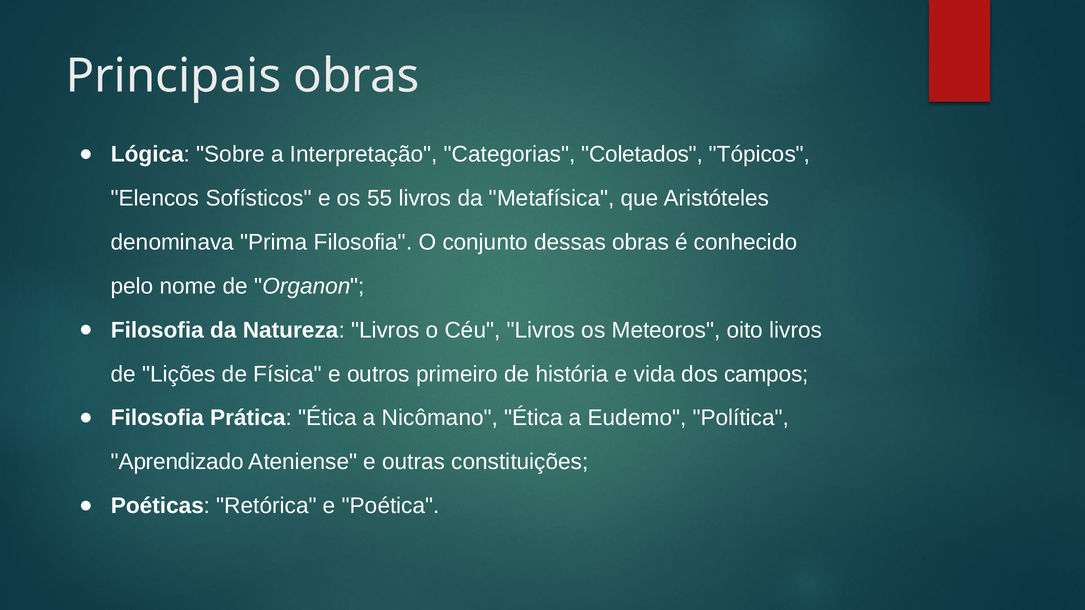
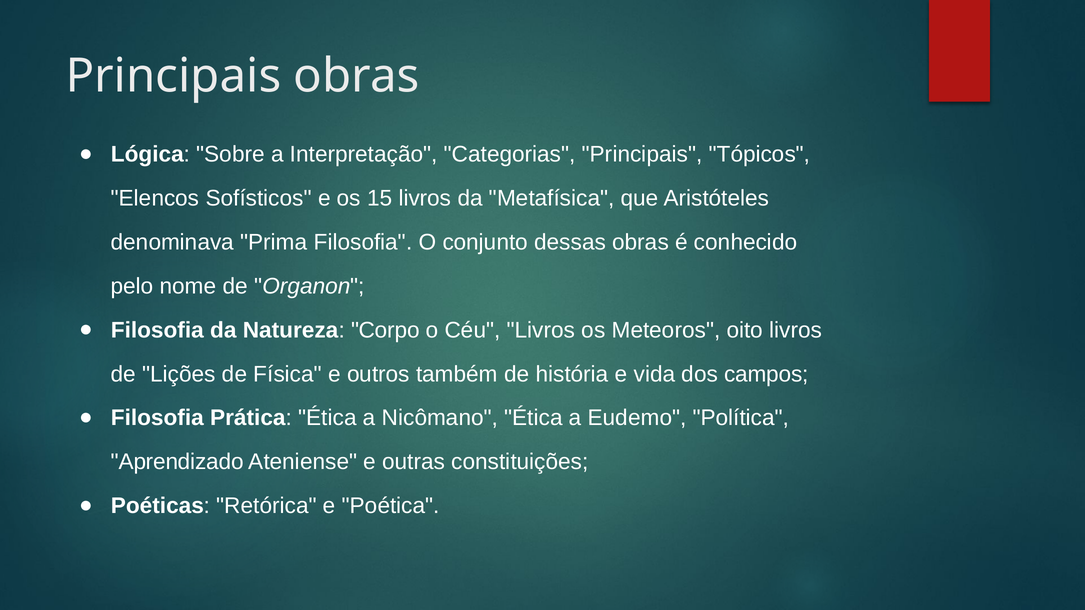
Categorias Coletados: Coletados -> Principais (642, 155)
55: 55 -> 15 (380, 198)
Natureza Livros: Livros -> Corpo (385, 330)
primeiro: primeiro -> também (457, 374)
